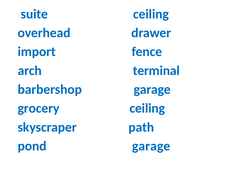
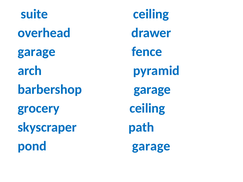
import: import -> garage (37, 52)
terminal: terminal -> pyramid (156, 71)
